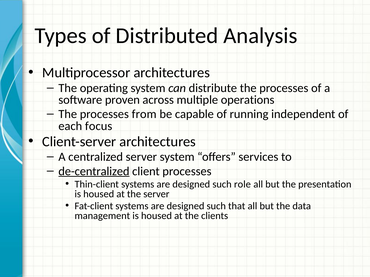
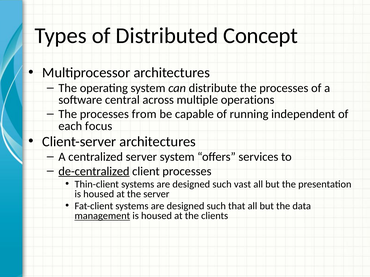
Analysis: Analysis -> Concept (261, 36)
proven: proven -> central (122, 100)
role: role -> vast (242, 185)
management underline: none -> present (102, 216)
